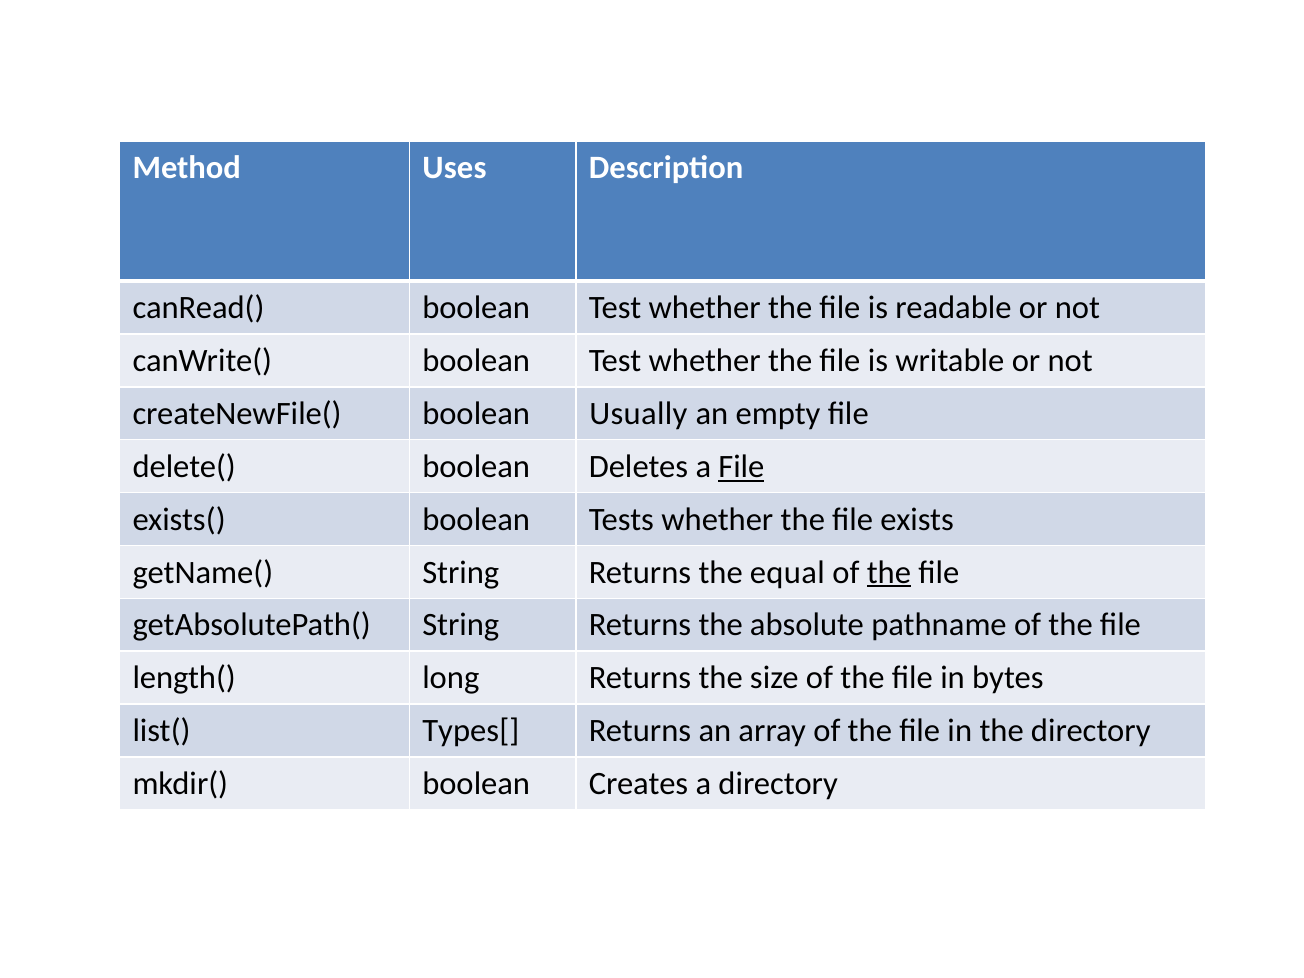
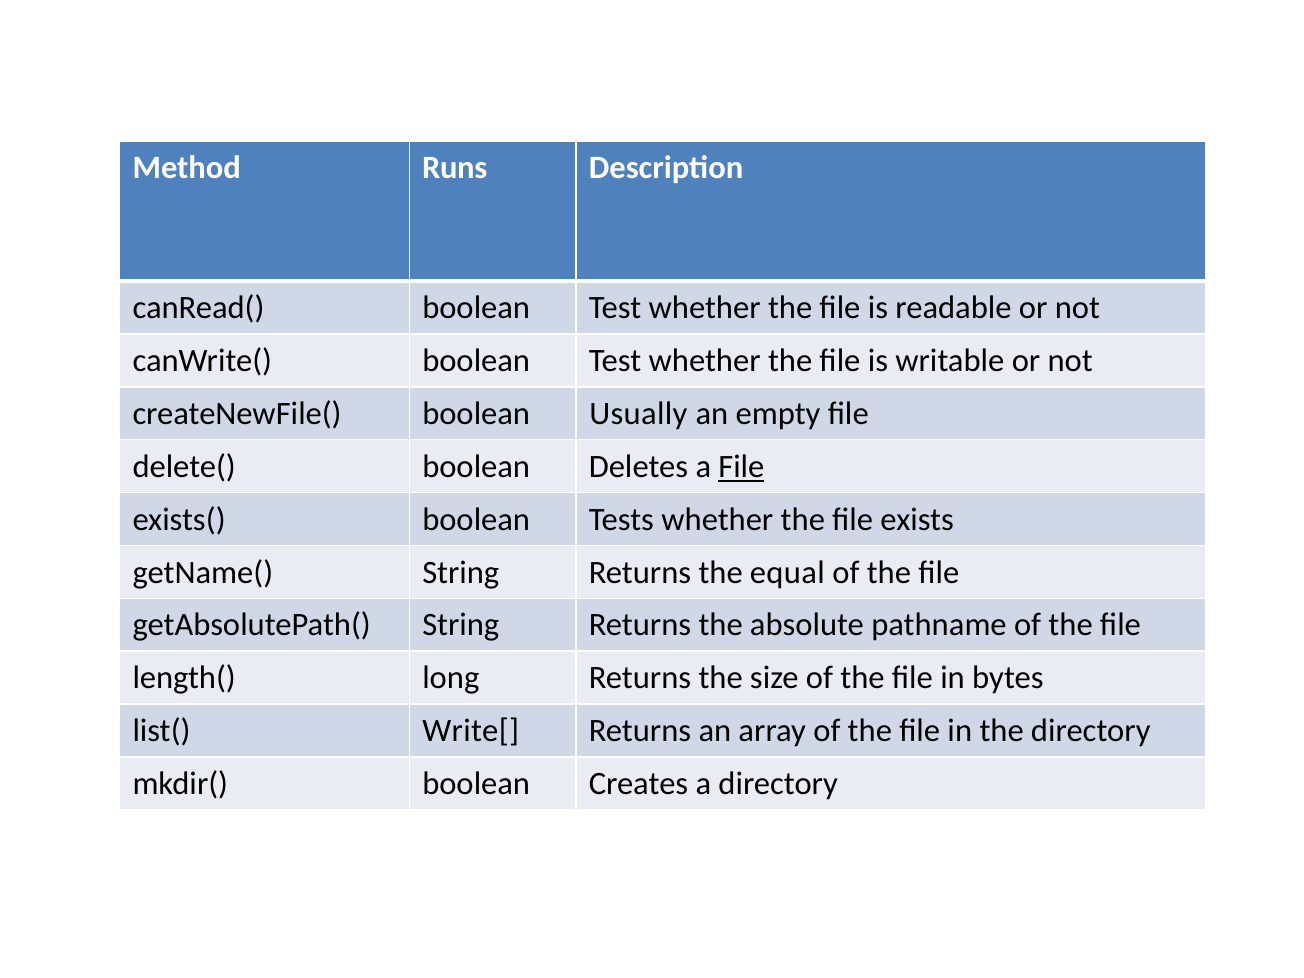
Uses: Uses -> Runs (455, 168)
the underline: present -> none (889, 572)
Types[: Types[ -> Write[ (471, 731)
